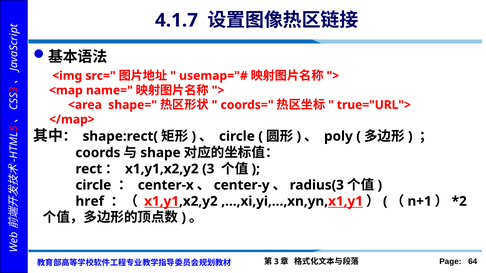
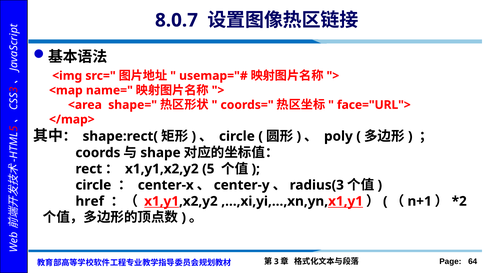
4.1.7: 4.1.7 -> 8.0.7 (176, 20)
true="URL">: true="URL"> -> face="URL"> (374, 105)
x1,y1,x2,y2 3: 3 -> 5 (208, 169)
